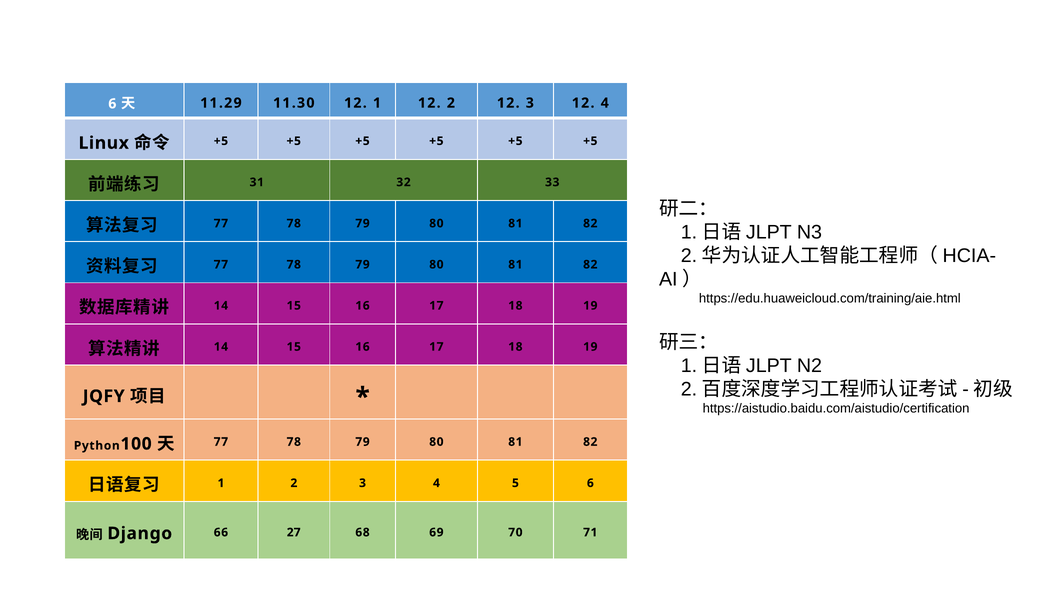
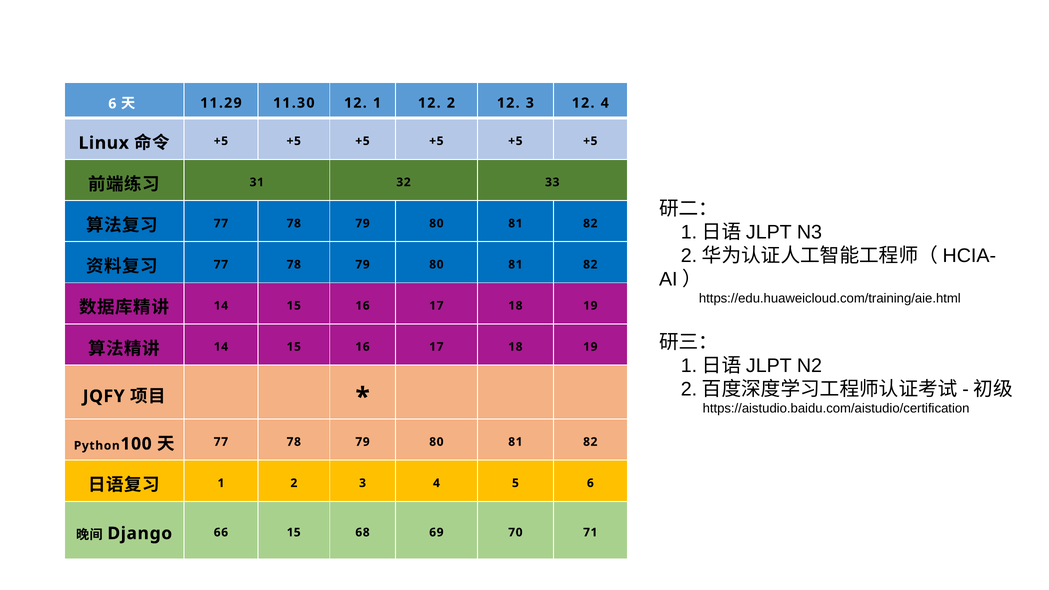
66 27: 27 -> 15 (294, 532)
